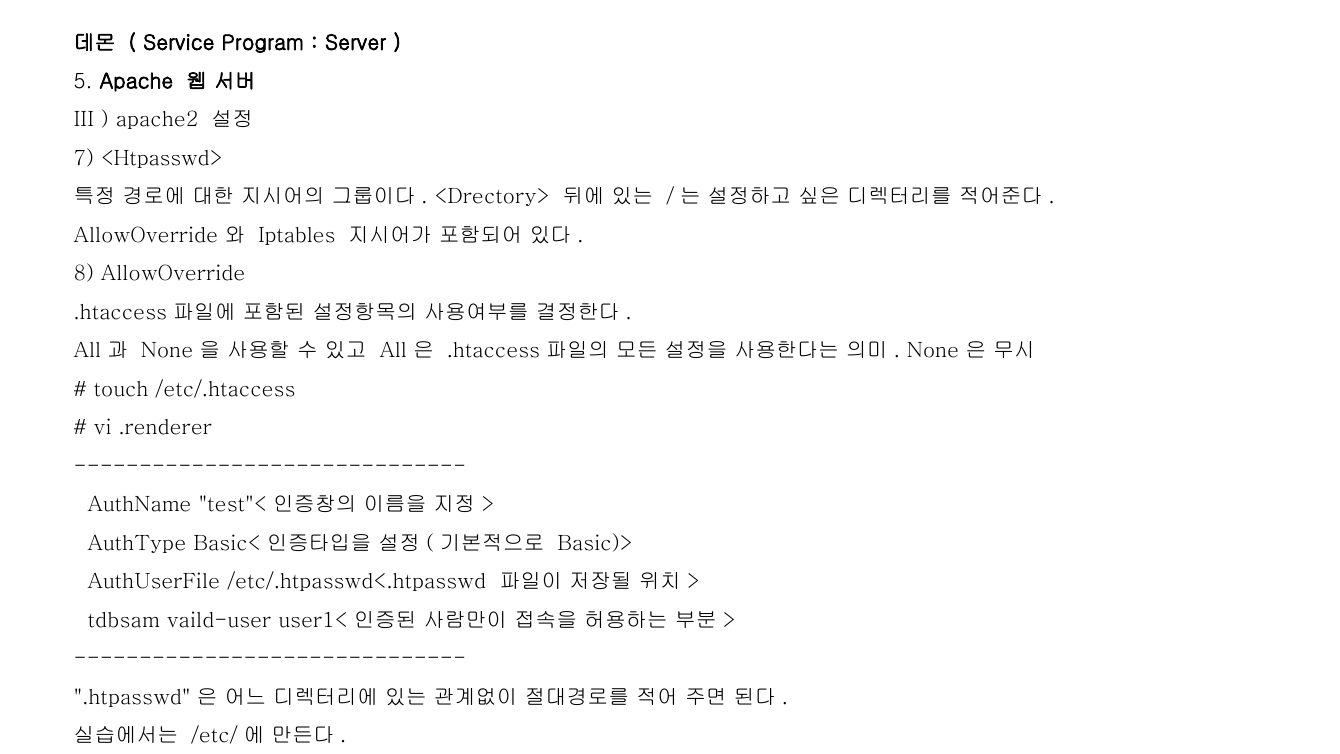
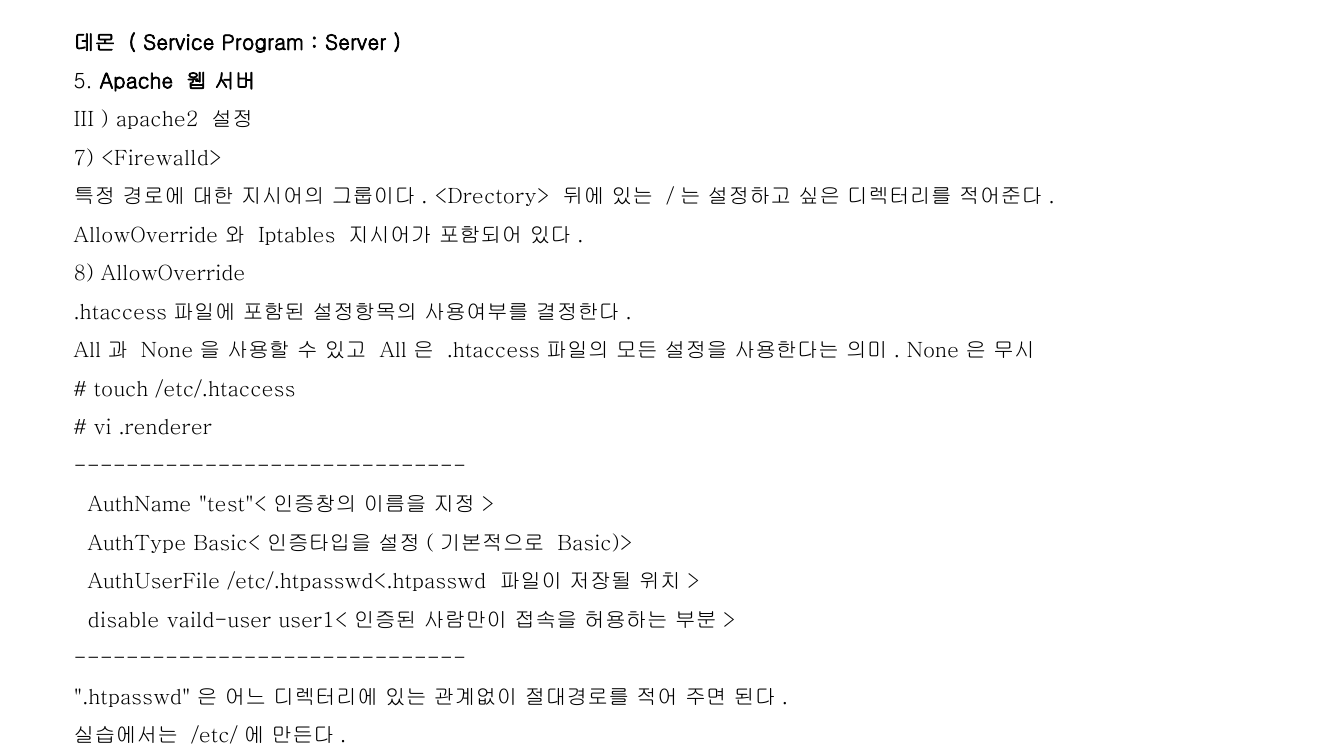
<Htpasswd>: <Htpasswd> -> <Firewalld> (162, 158)
tdbsam: tdbsam -> disable (124, 620)
